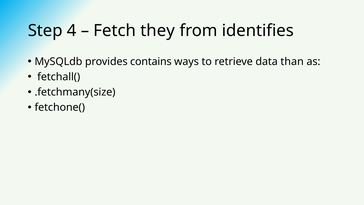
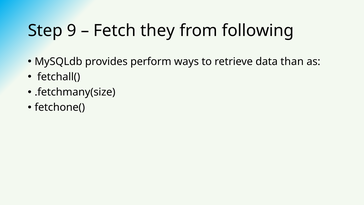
4: 4 -> 9 (72, 31)
identifies: identifies -> following (258, 31)
contains: contains -> perform (151, 62)
